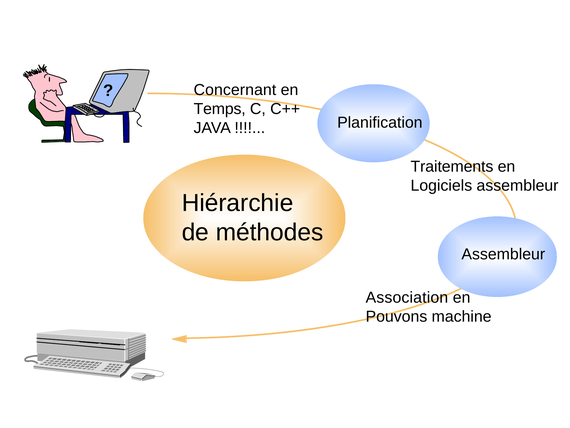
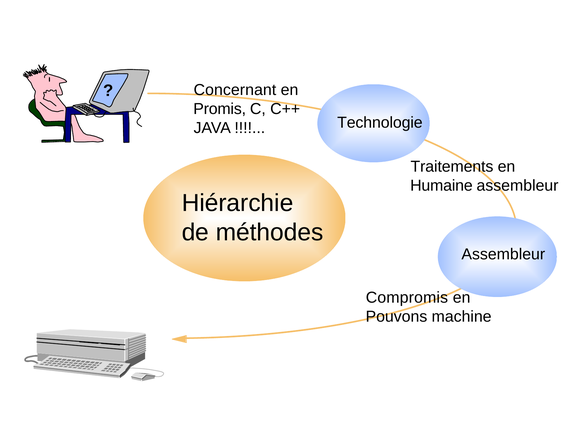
Temps: Temps -> Promis (220, 109)
Planification: Planification -> Technologie (380, 123)
Logiciels: Logiciels -> Humaine (441, 186)
Association: Association -> Compromis (407, 297)
